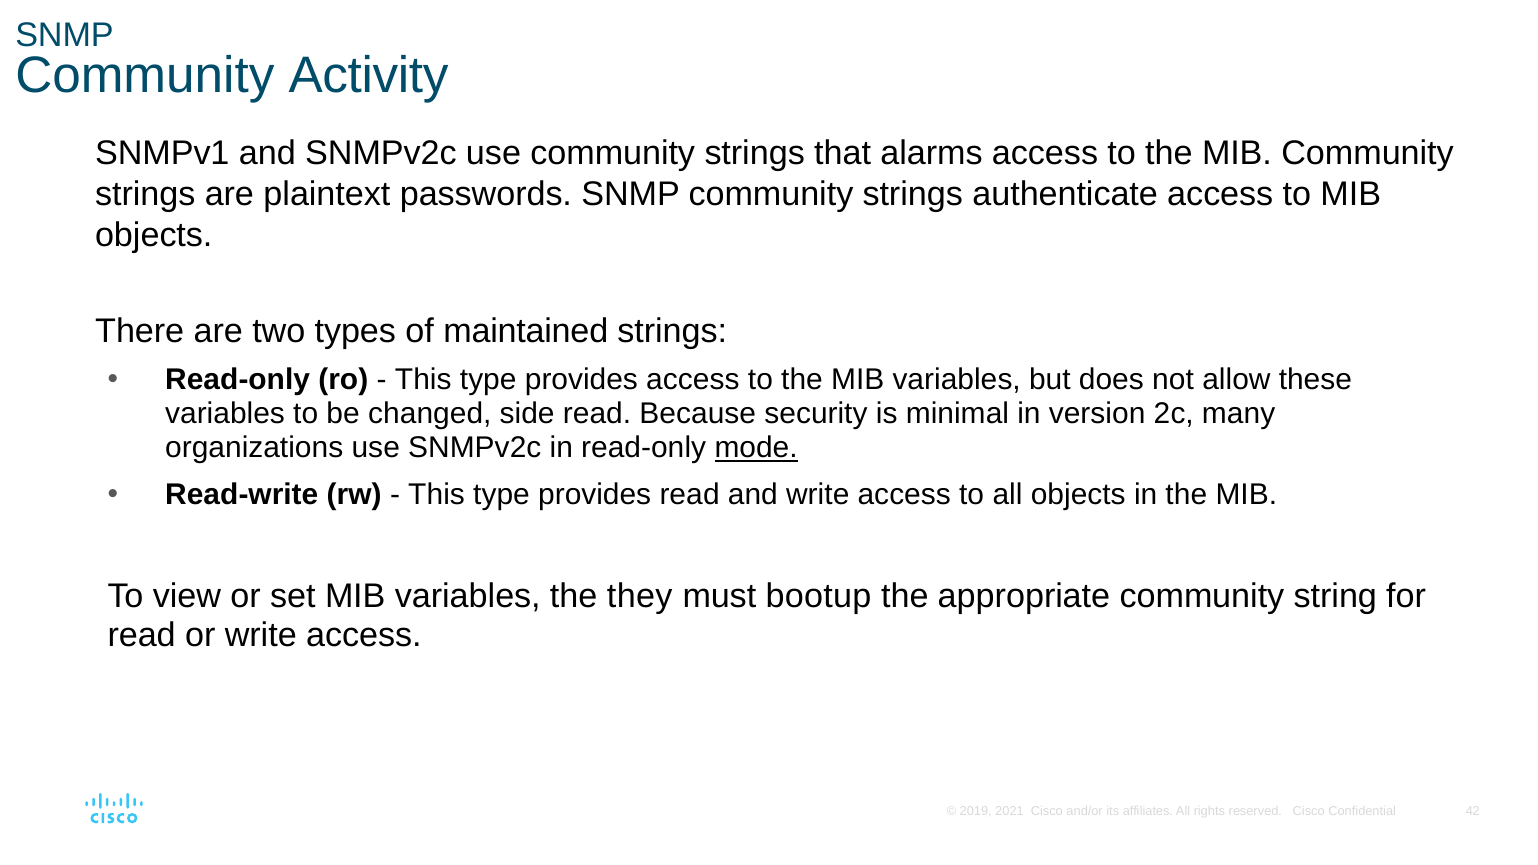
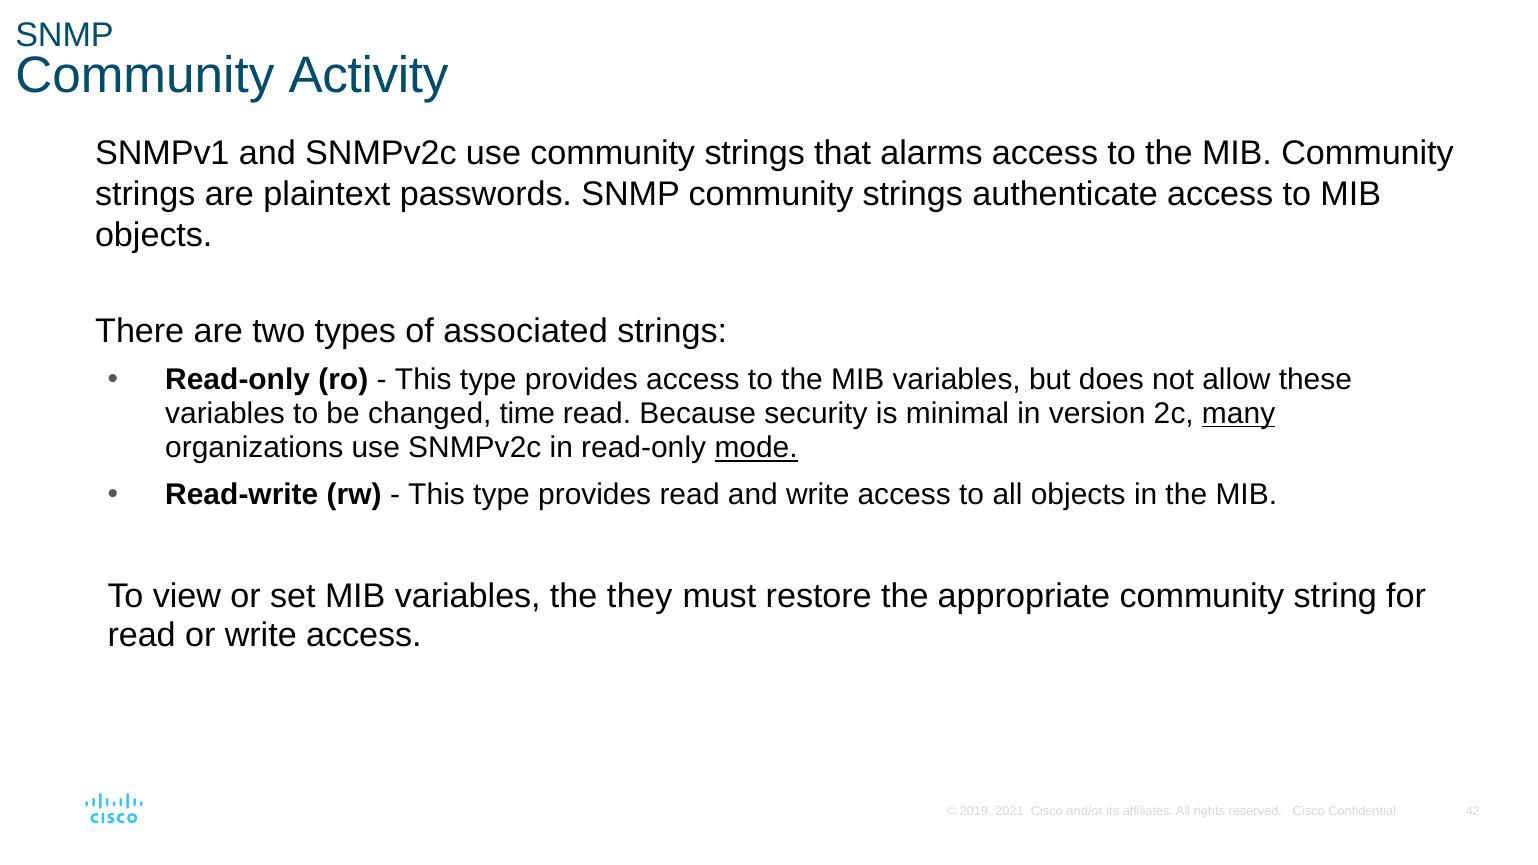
maintained: maintained -> associated (526, 331)
side: side -> time (527, 414)
many underline: none -> present (1239, 414)
bootup: bootup -> restore (819, 596)
